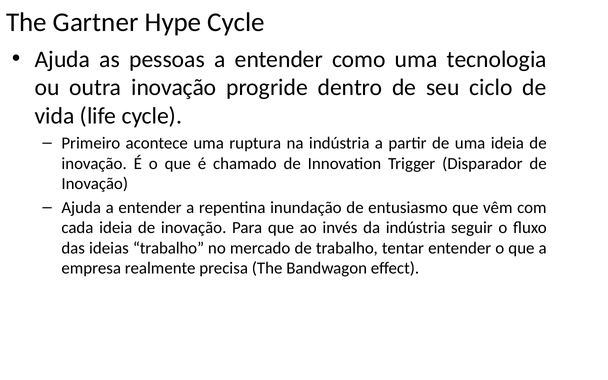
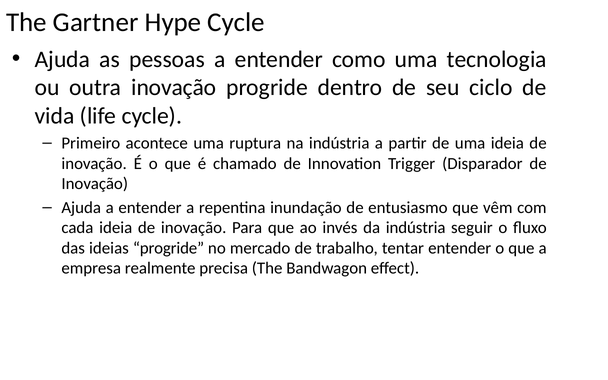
ideias trabalho: trabalho -> progride (169, 248)
